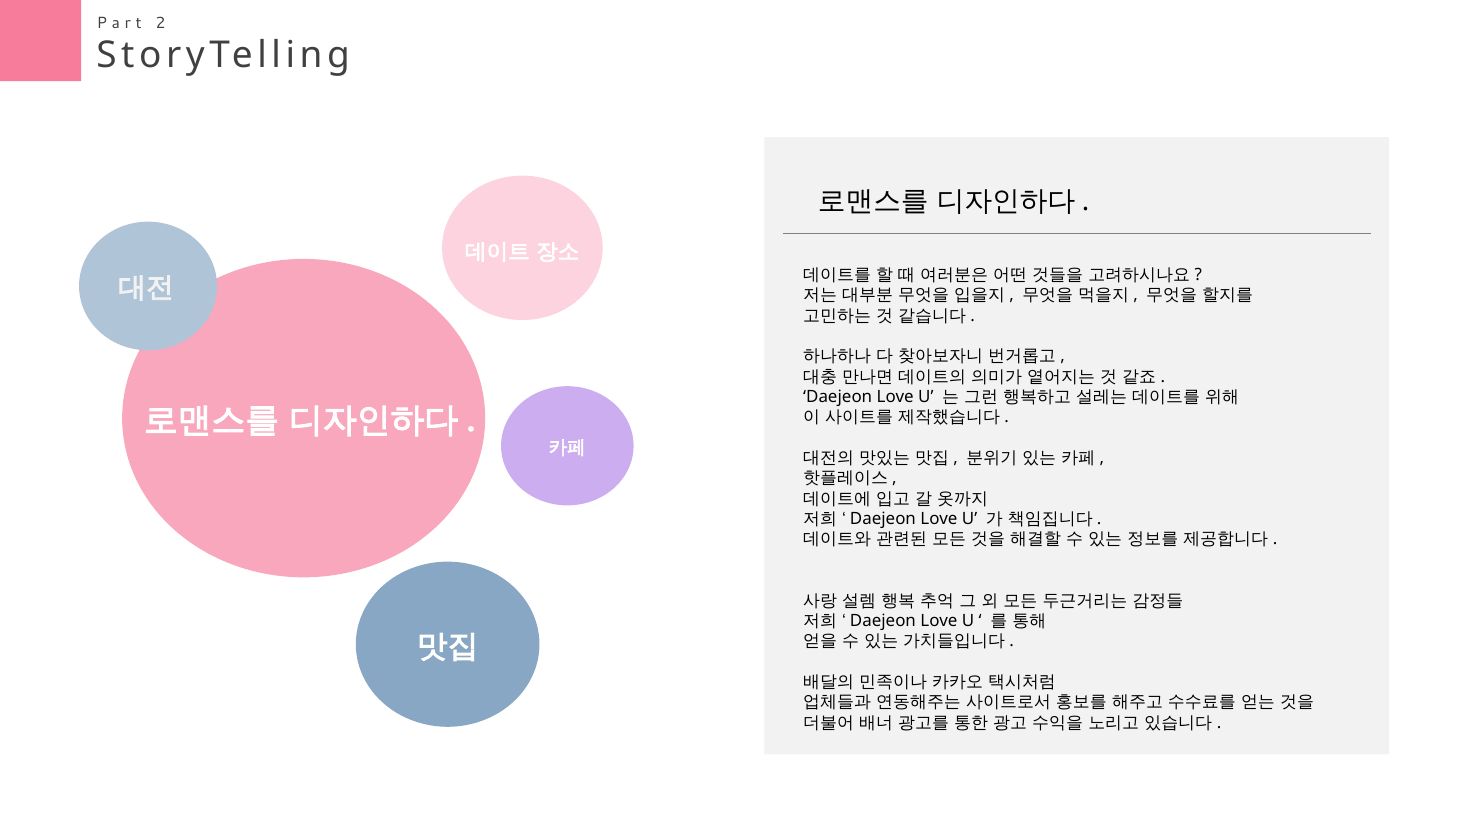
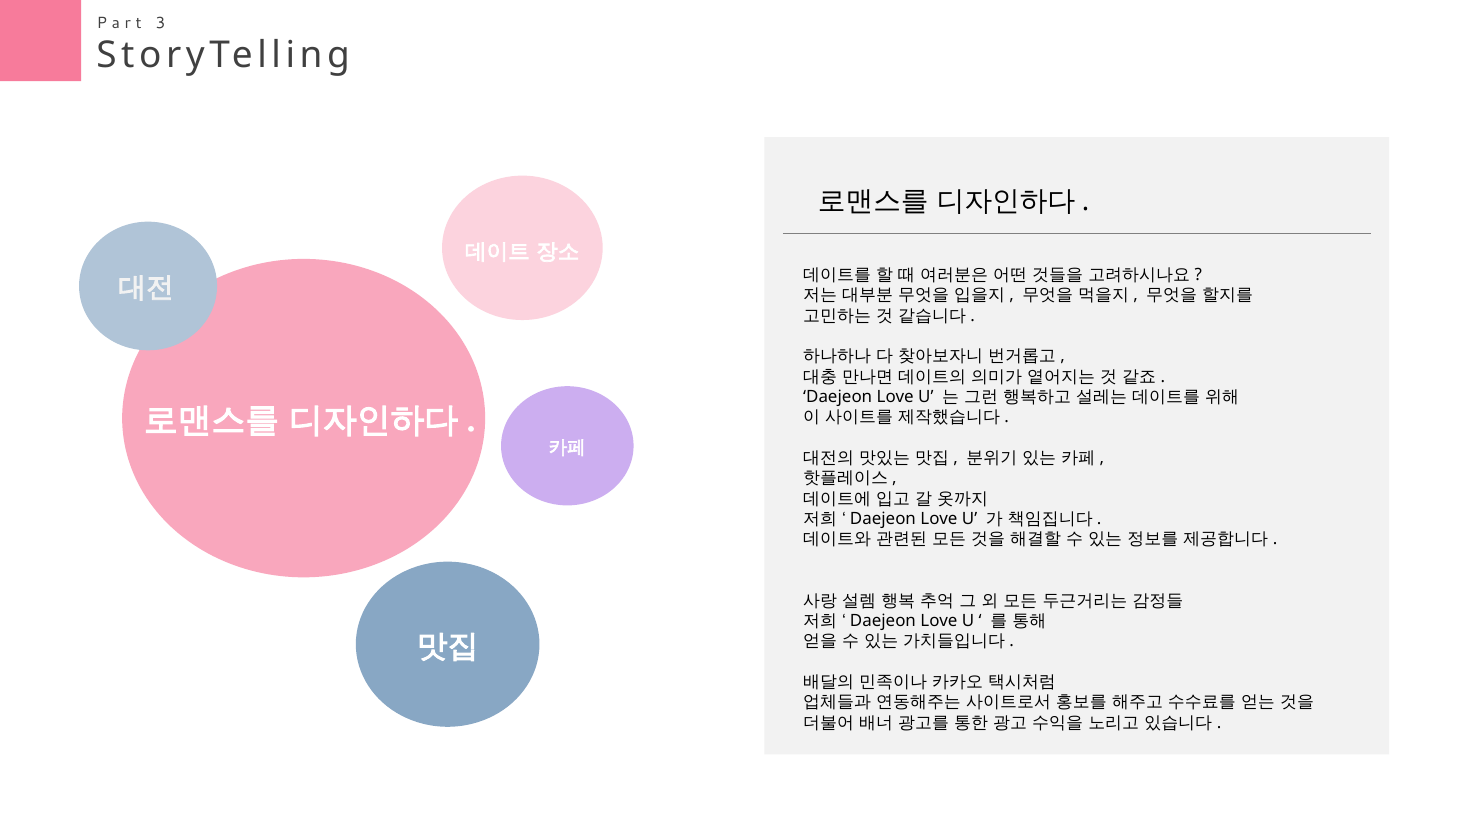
2: 2 -> 3 (160, 23)
